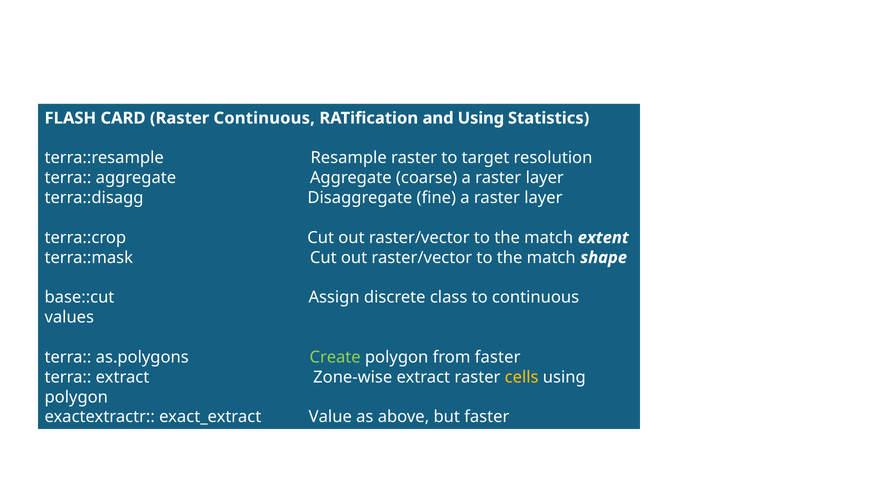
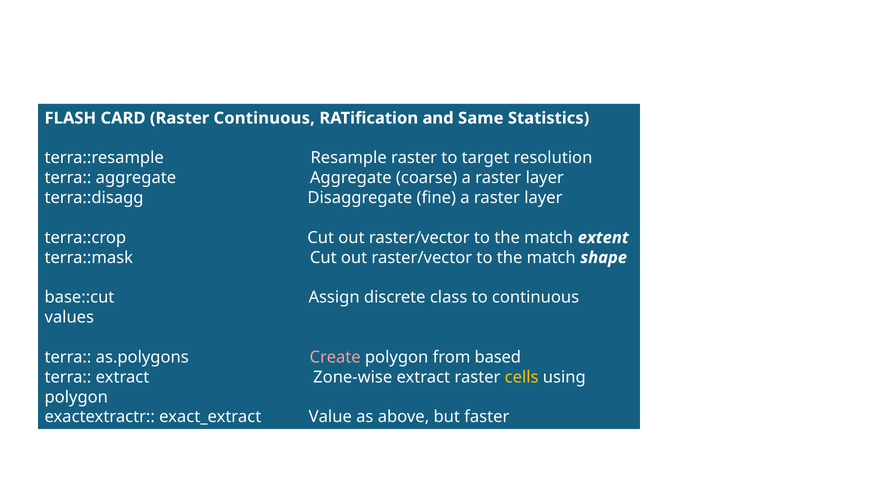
and Using: Using -> Same (481, 118)
Create colour: light green -> pink (335, 357)
from faster: faster -> based (498, 357)
